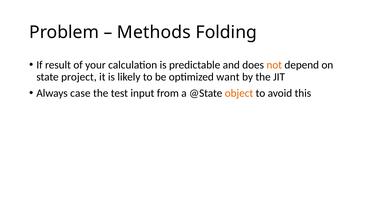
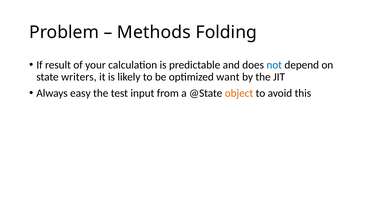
not colour: orange -> blue (274, 65)
project: project -> writers (79, 77)
case: case -> easy (80, 93)
